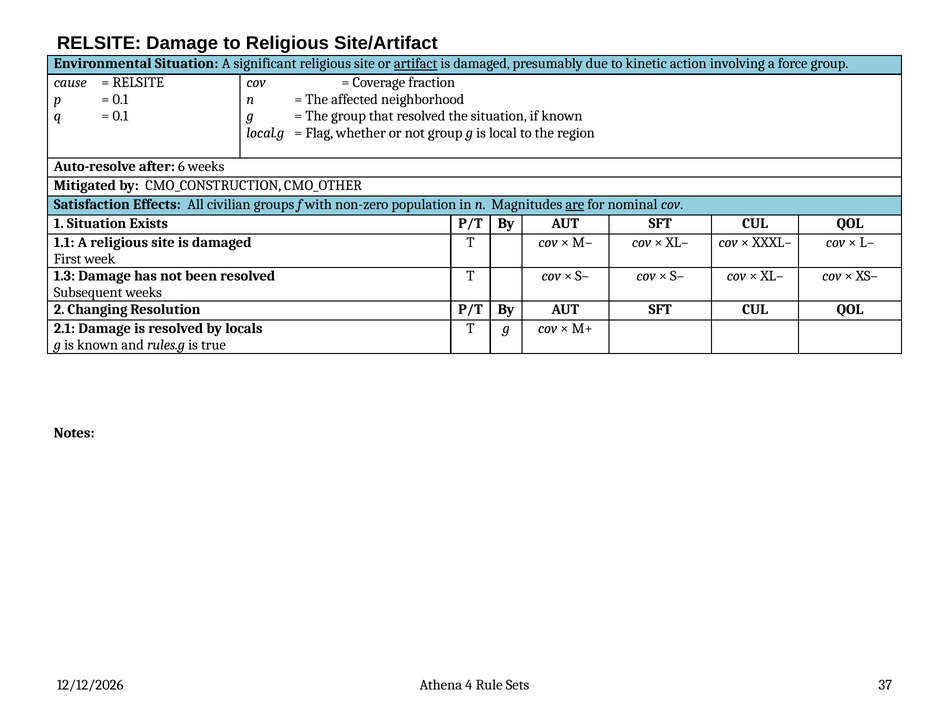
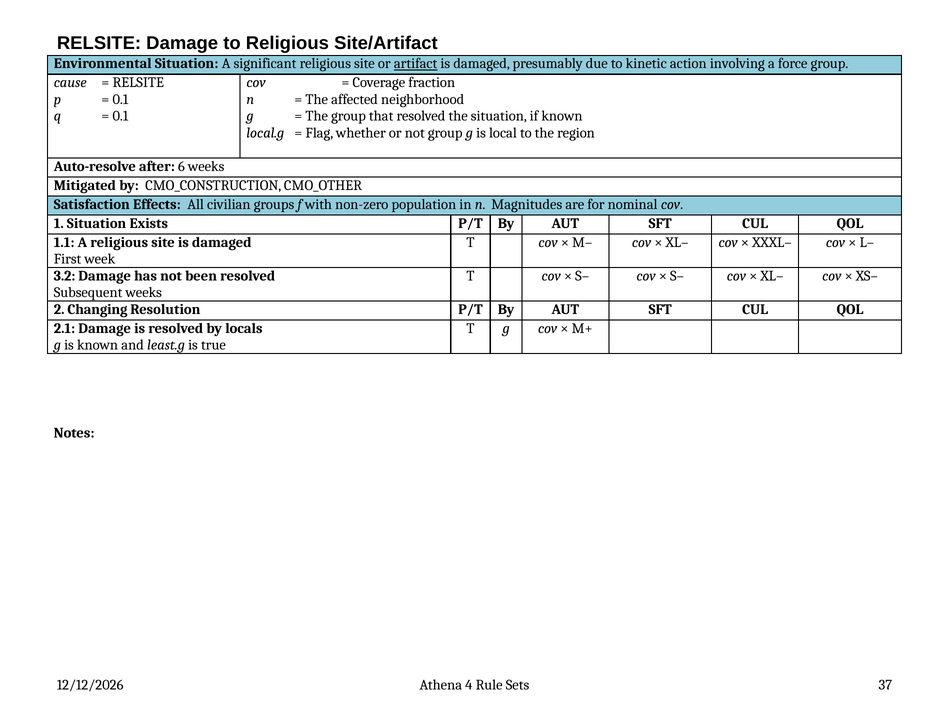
are underline: present -> none (575, 205)
1.3: 1.3 -> 3.2 (65, 276)
rules.g: rules.g -> least.g (166, 345)
